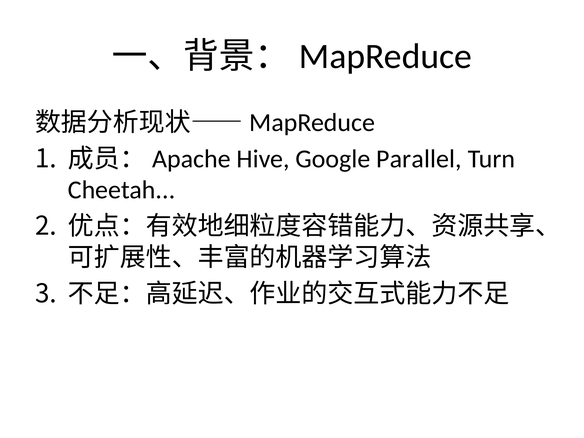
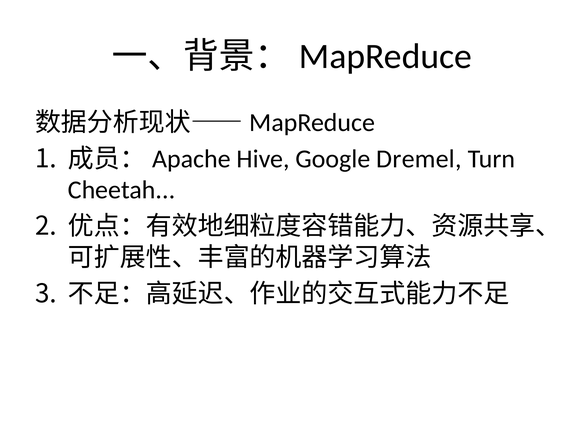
Parallel: Parallel -> Dremel (419, 159)
